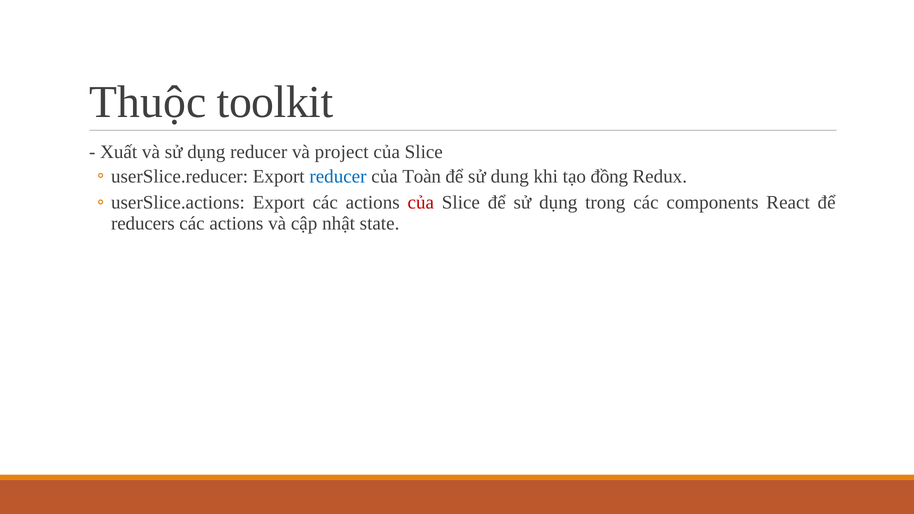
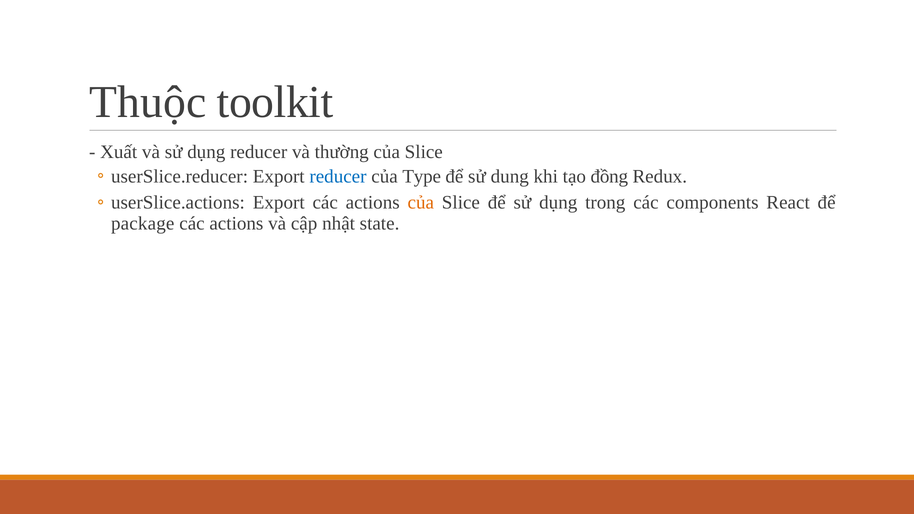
project: project -> thường (342, 152)
Toàn: Toàn -> Type (422, 176)
của colour: red -> orange (421, 203)
reducers: reducers -> package (143, 223)
